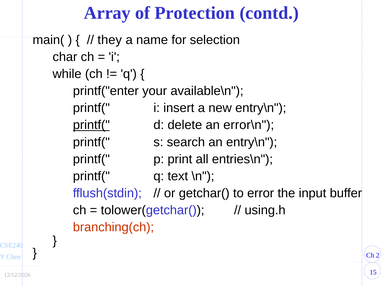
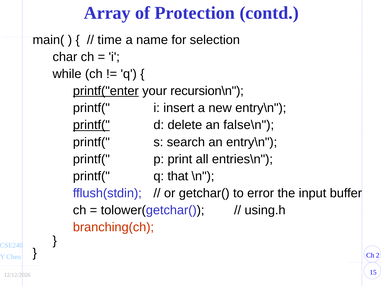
they: they -> time (110, 40)
printf("enter underline: none -> present (106, 91)
available\n: available\n -> recursion\n (207, 91)
error\n: error\n -> false\n (249, 125)
text: text -> that (178, 176)
